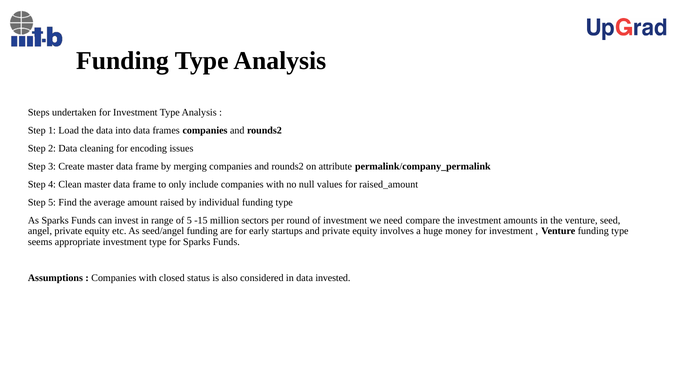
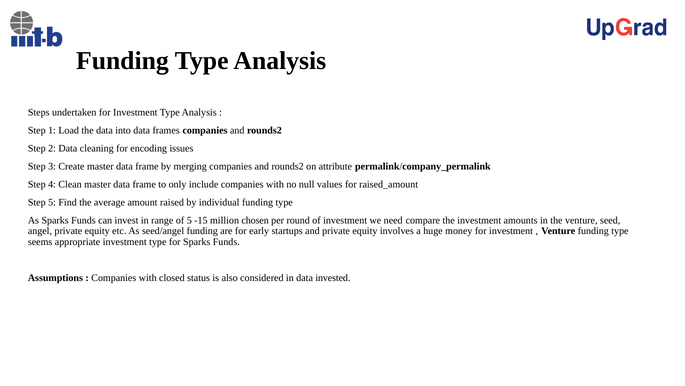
sectors: sectors -> chosen (255, 220)
